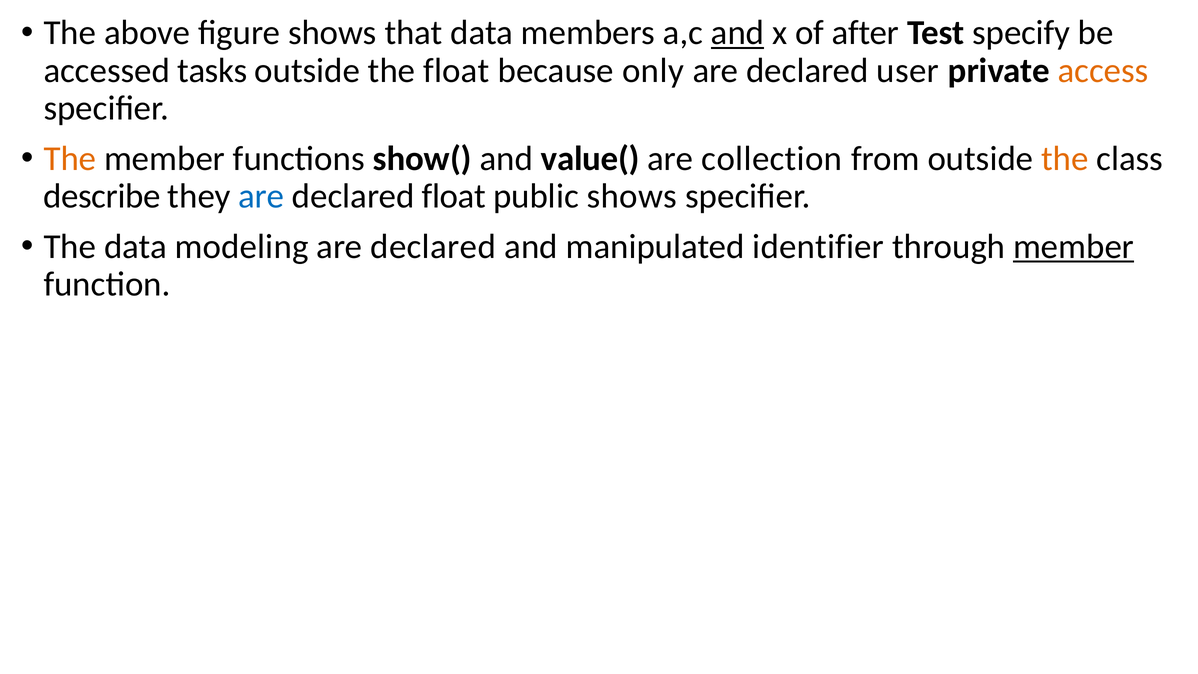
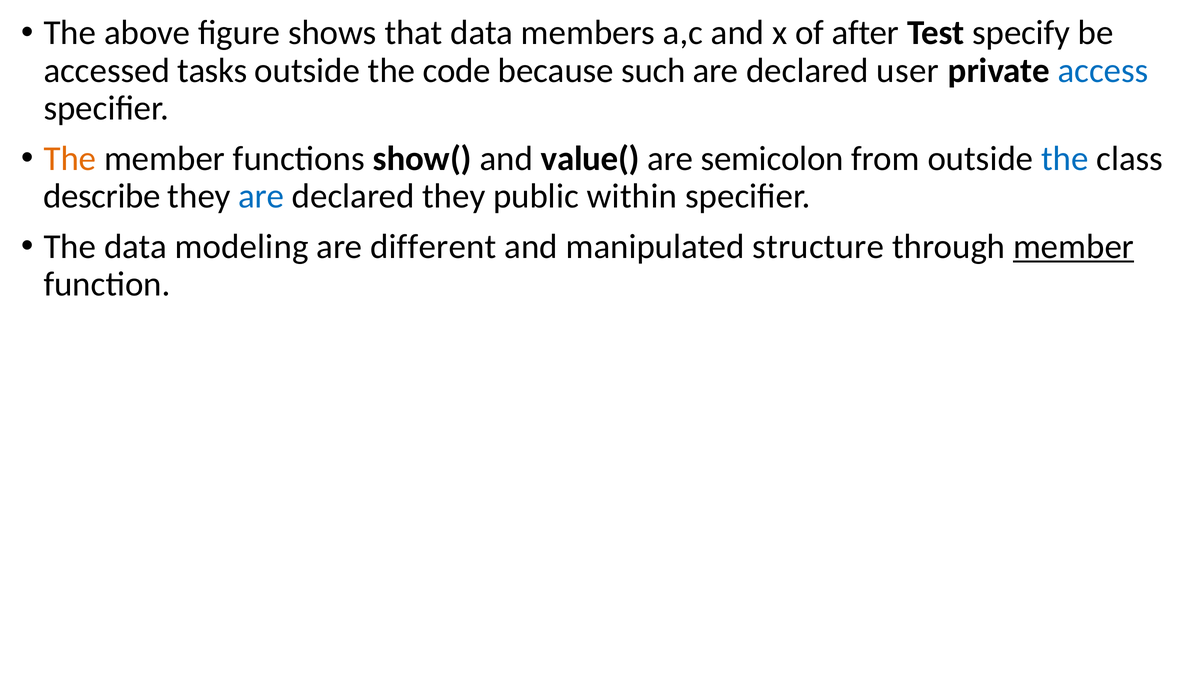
and underline: present -> none (738, 33)
the float: float -> code (457, 71)
only: only -> such (653, 71)
access colour: orange -> blue (1103, 71)
collection: collection -> semicolon (772, 159)
the colour: orange -> blue (1065, 159)
declared float: float -> they (454, 196)
public shows: shows -> within (632, 196)
declared: declared -> different (433, 247)
identifier: identifier -> structure (818, 247)
